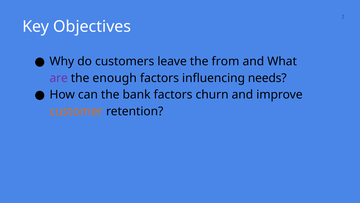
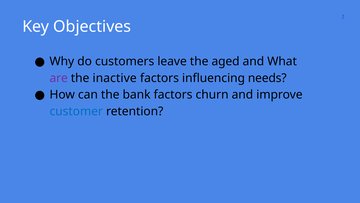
from: from -> aged (226, 61)
enough: enough -> inactive (115, 78)
customer colour: orange -> blue (76, 111)
